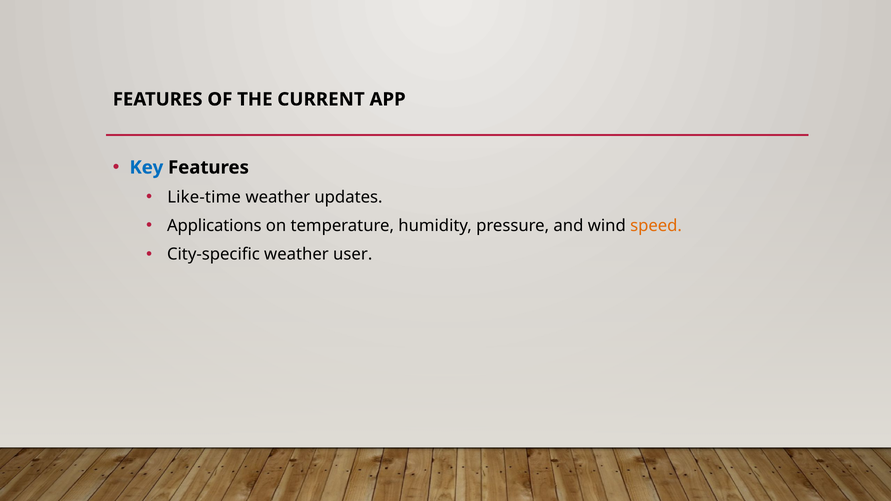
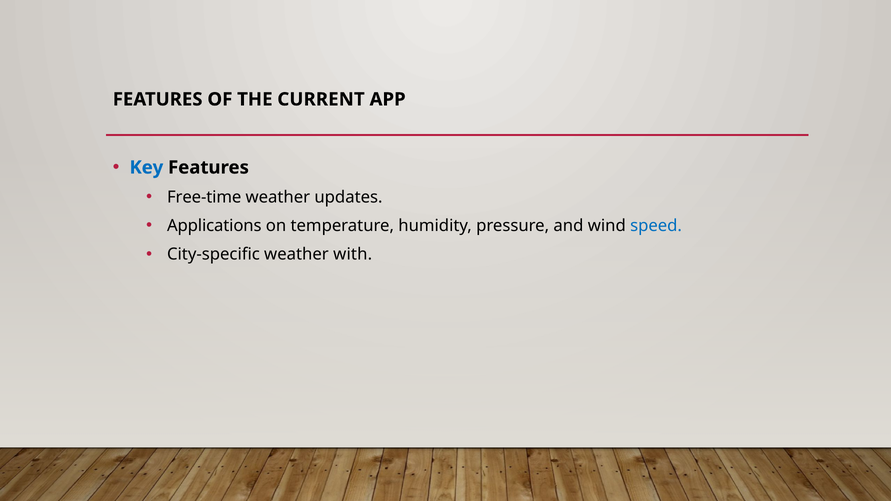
Like-time: Like-time -> Free-time (204, 197)
speed colour: orange -> blue (656, 226)
user: user -> with (353, 255)
